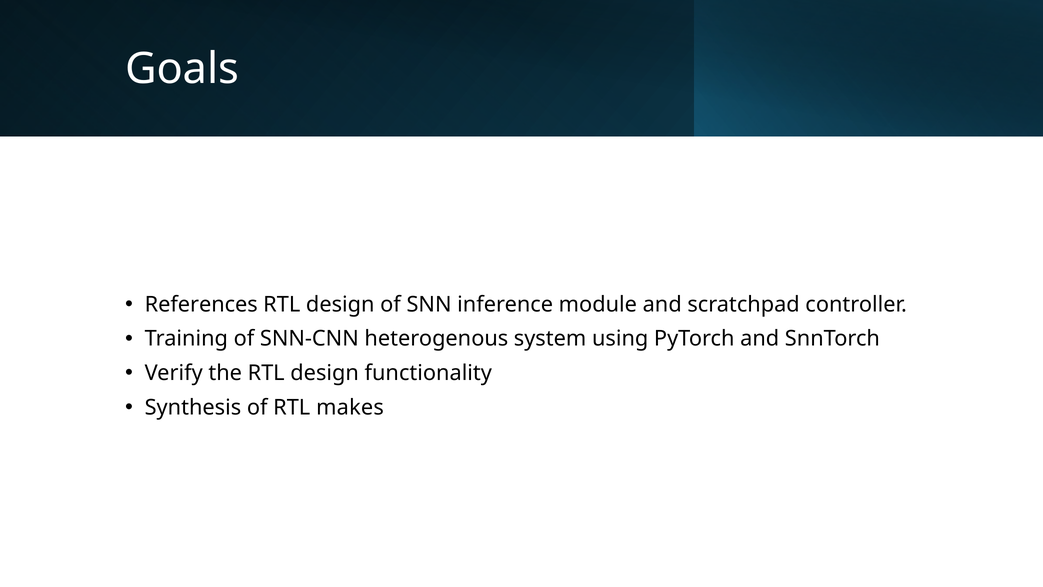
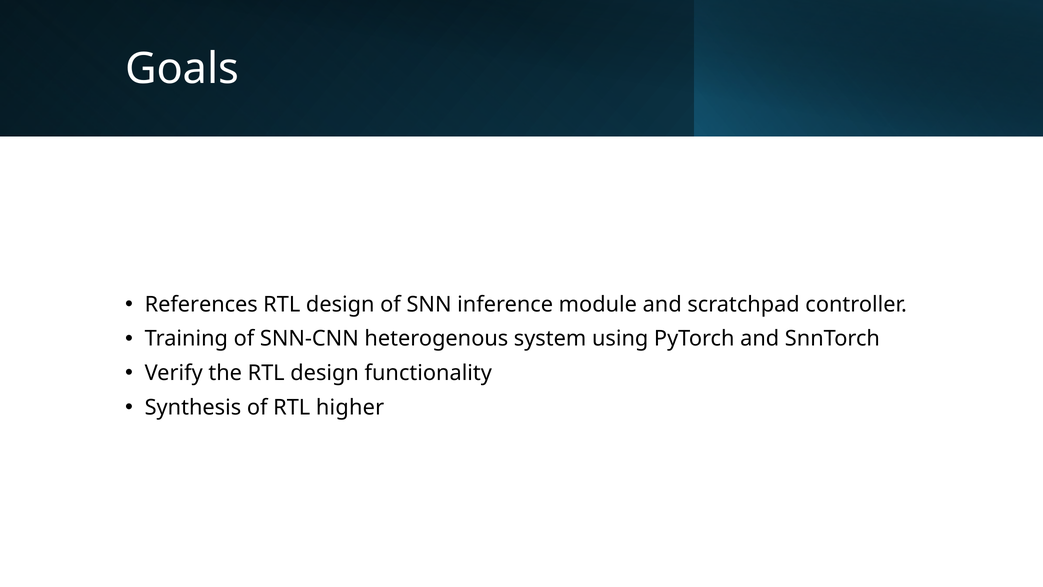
makes: makes -> higher (350, 407)
